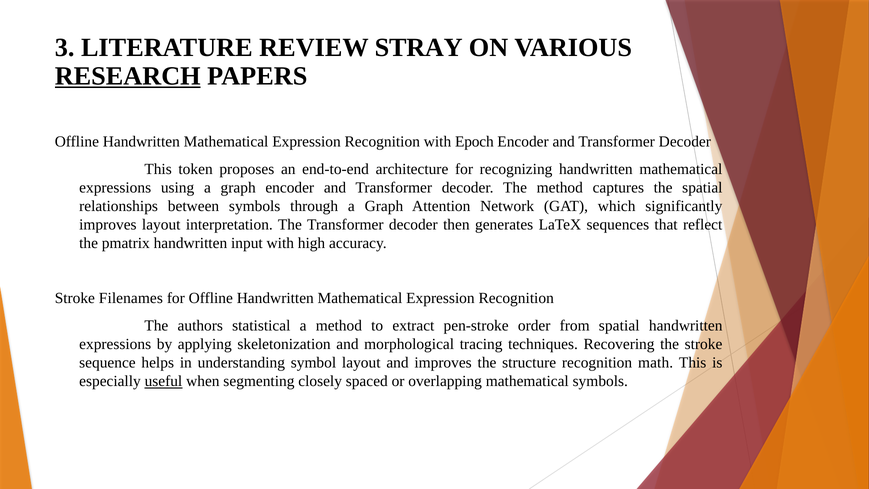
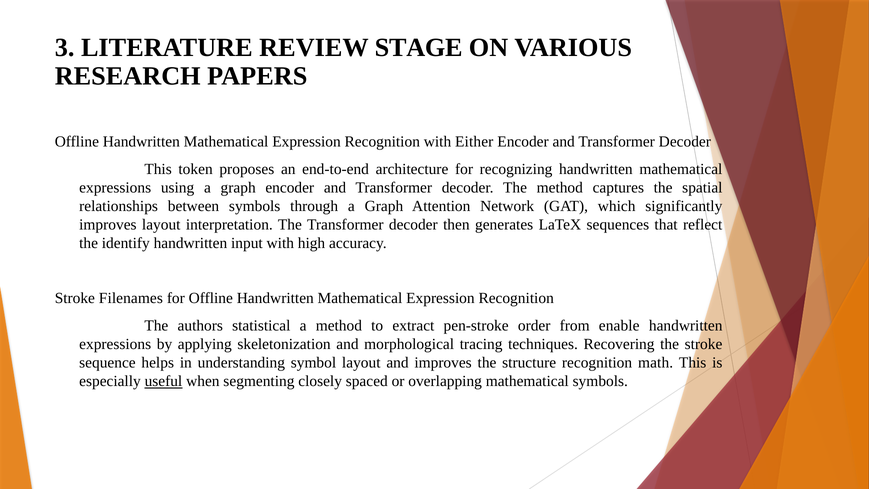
STRAY: STRAY -> STAGE (419, 47)
RESEARCH underline: present -> none (128, 76)
Epoch: Epoch -> Either (474, 142)
pmatrix: pmatrix -> identify (126, 243)
from spatial: spatial -> enable (619, 326)
